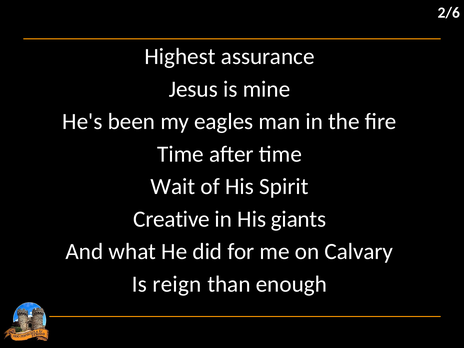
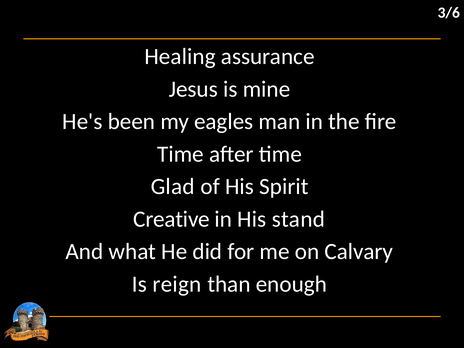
2/6: 2/6 -> 3/6 (449, 13)
Highest: Highest -> Healing (180, 57)
Wait: Wait -> Glad (173, 187)
giants: giants -> stand (298, 219)
